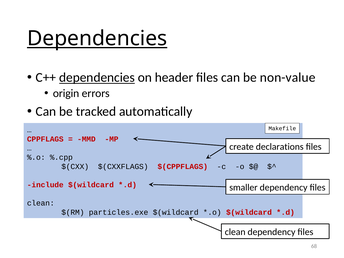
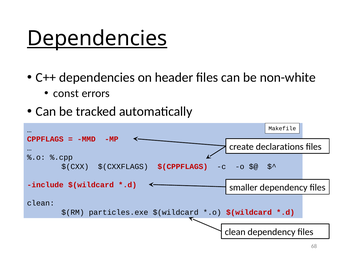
dependencies underline: present -> none (97, 78)
non-value: non-value -> non-white (288, 78)
origin: origin -> const (66, 93)
